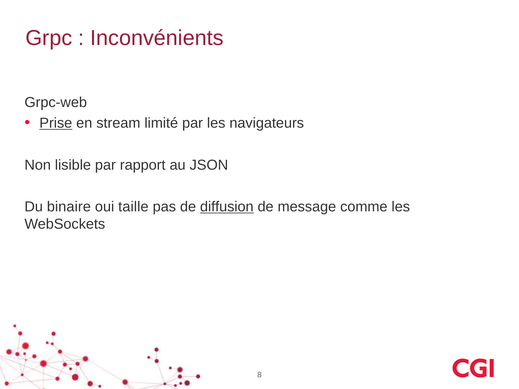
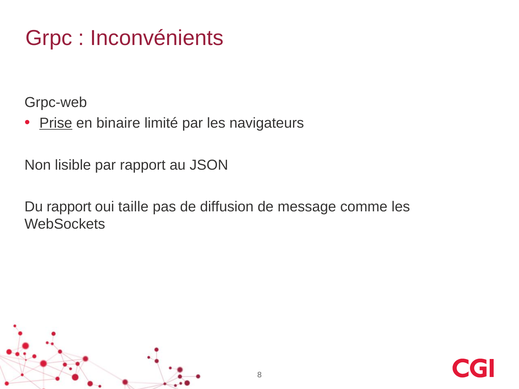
stream: stream -> binaire (118, 123)
Du binaire: binaire -> rapport (69, 207)
diffusion underline: present -> none (227, 207)
